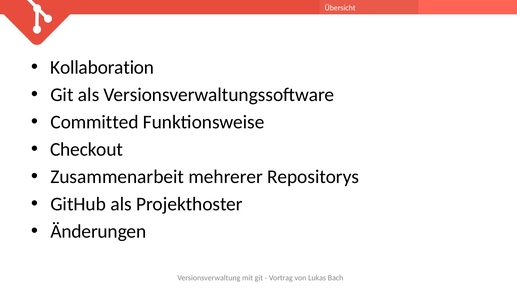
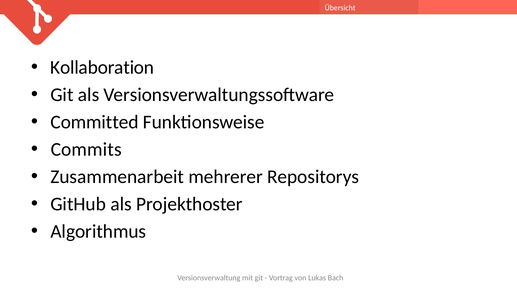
Checkout: Checkout -> Commits (86, 149)
Änderungen: Änderungen -> Algorithmus (98, 231)
